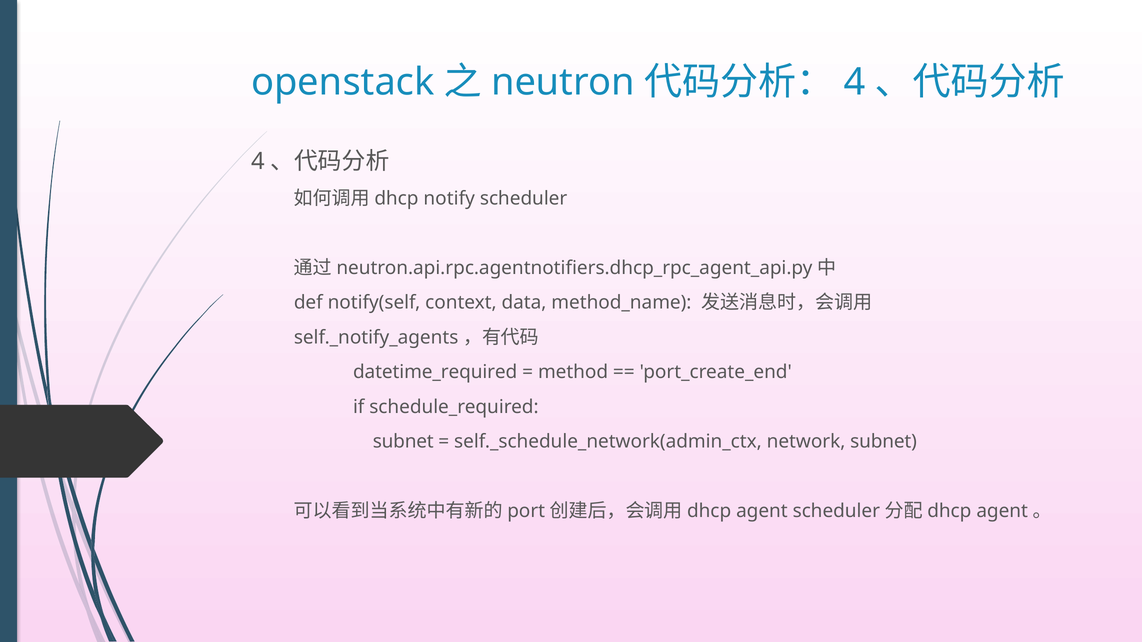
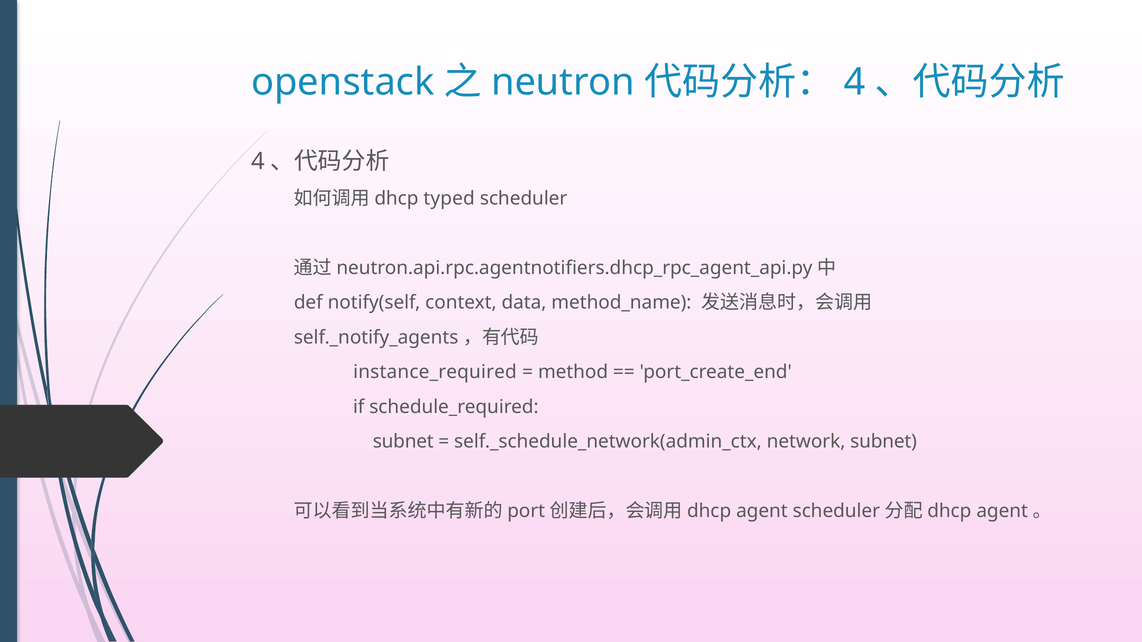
notify: notify -> typed (449, 199)
datetime_required: datetime_required -> instance_required (435, 372)
